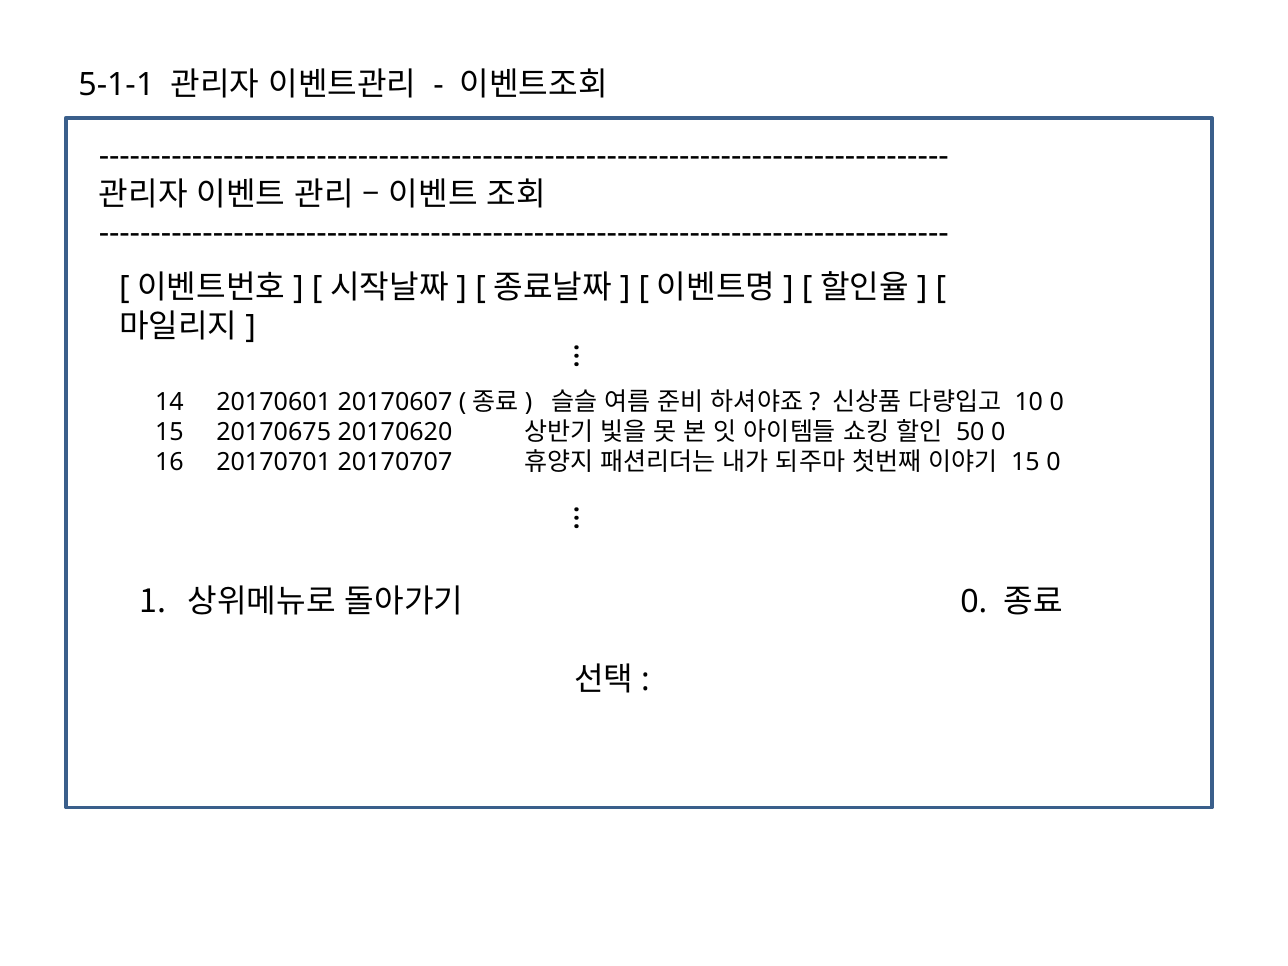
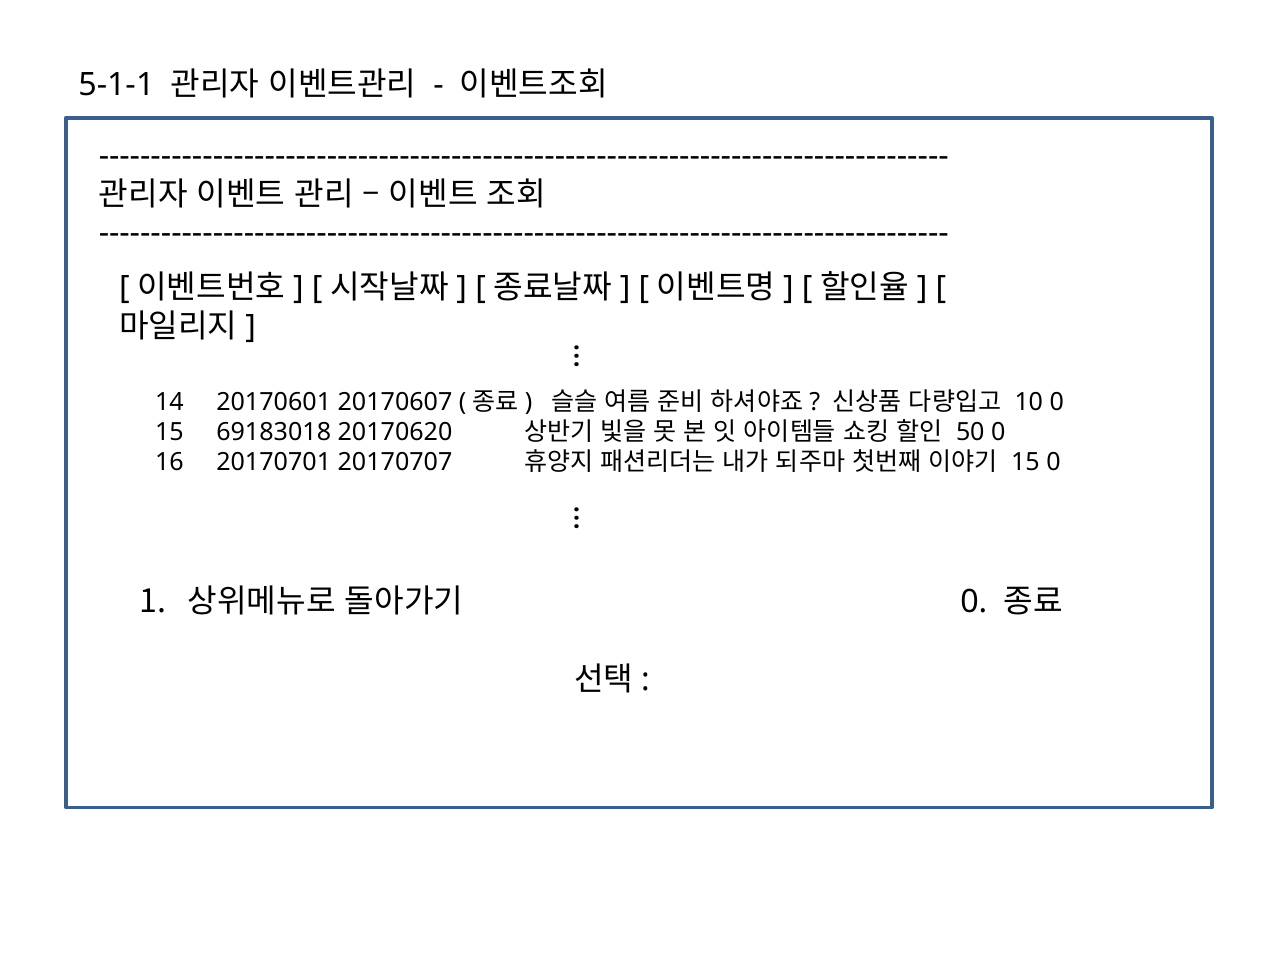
20170675: 20170675 -> 69183018 (274, 432)
